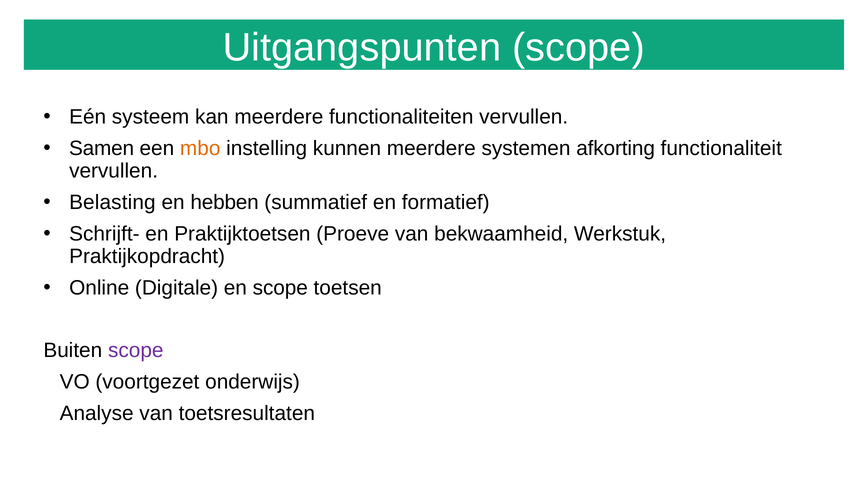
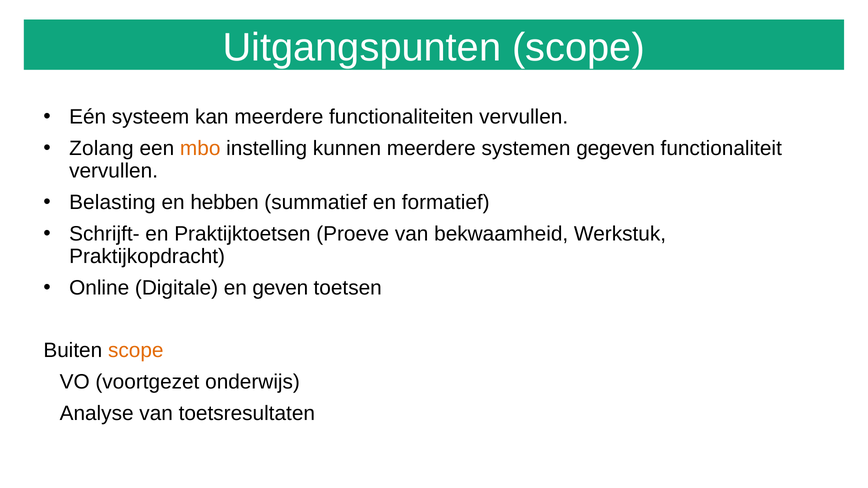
Samen: Samen -> Zolang (101, 148)
afkorting: afkorting -> gegeven (616, 148)
en scope: scope -> geven (280, 288)
scope colour: purple -> orange (136, 351)
